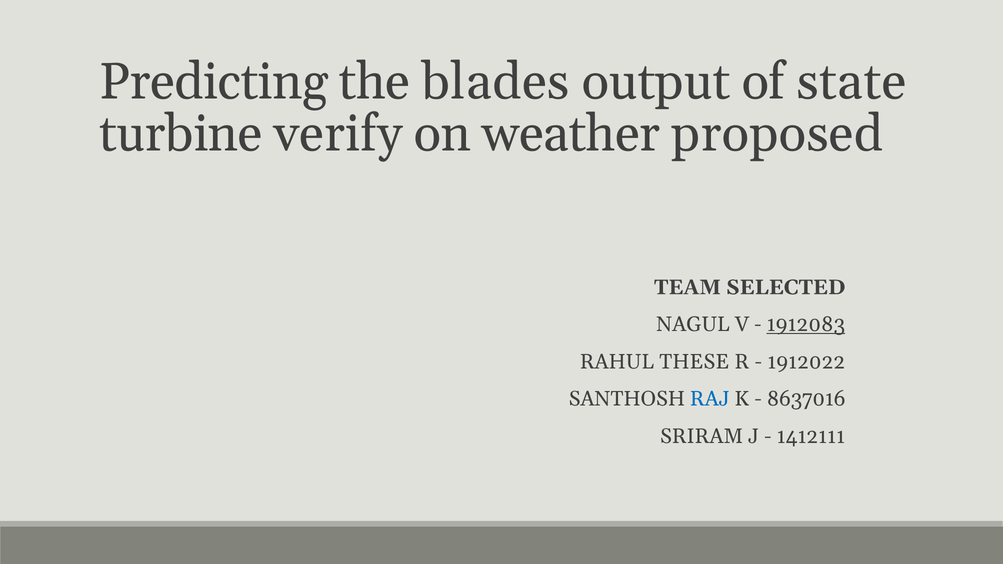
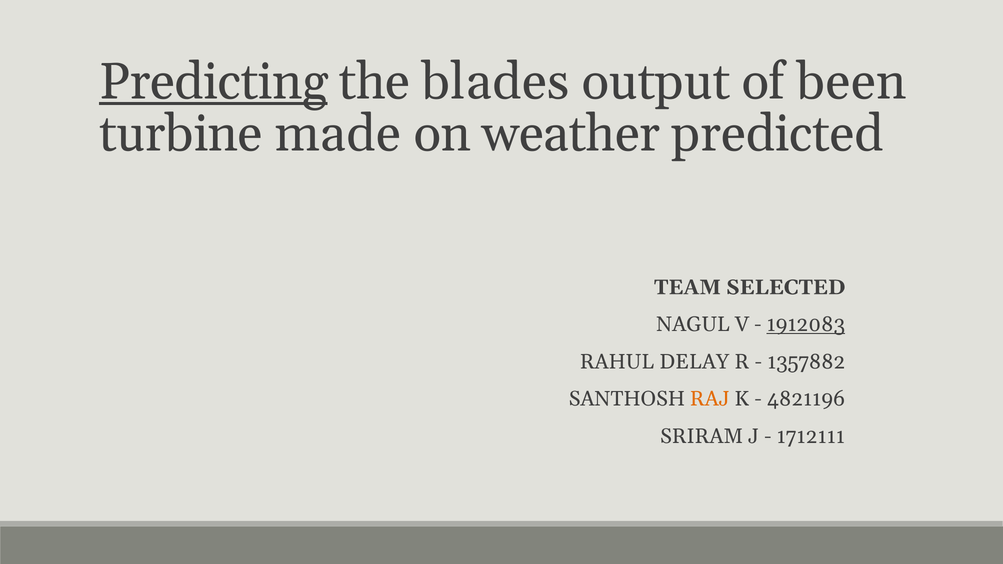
Predicting underline: none -> present (214, 82)
state: state -> been (852, 82)
verify: verify -> made (338, 134)
proposed: proposed -> predicted (777, 134)
THESE: THESE -> DELAY (694, 362)
1912022: 1912022 -> 1357882 (806, 362)
RAJ colour: blue -> orange (710, 399)
8637016: 8637016 -> 4821196 (806, 399)
1412111: 1412111 -> 1712111 (811, 436)
